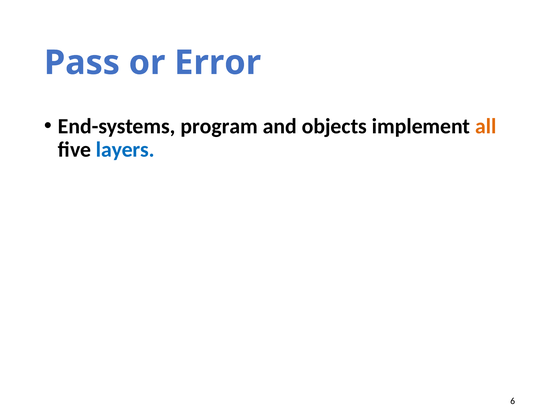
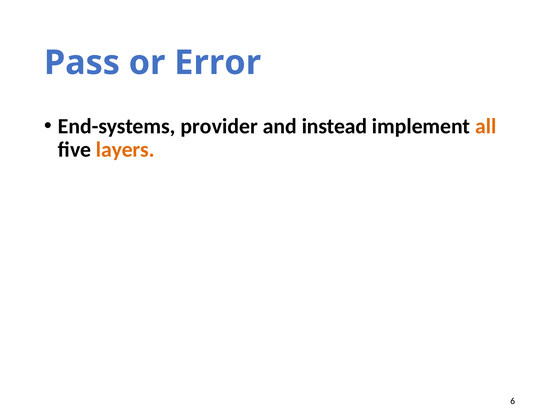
program: program -> provider (219, 126)
objects: objects -> instead (334, 126)
layers colour: blue -> orange (125, 149)
